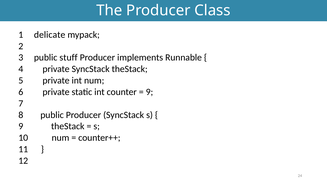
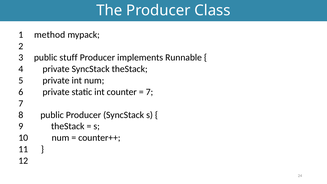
delicate: delicate -> method (50, 35)
9: 9 -> 7 (149, 92)
